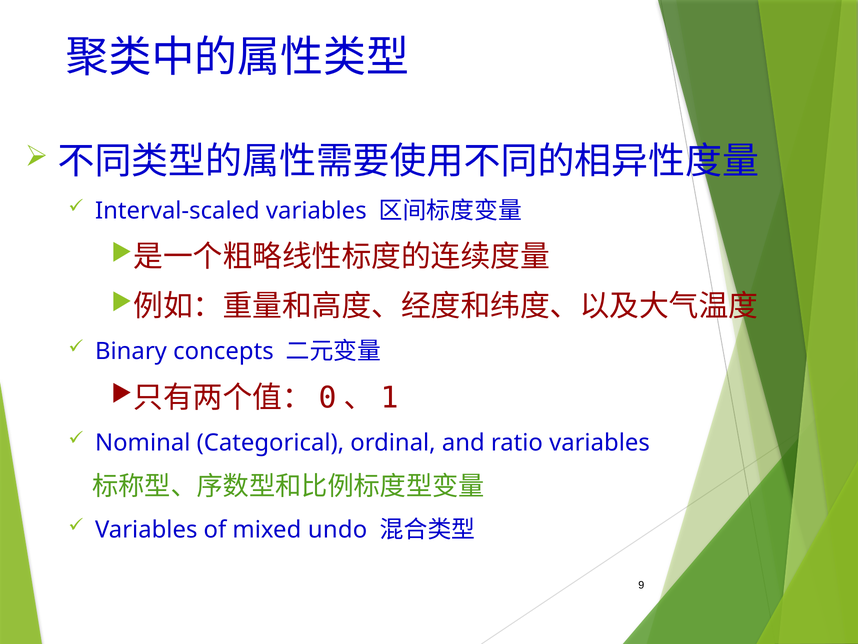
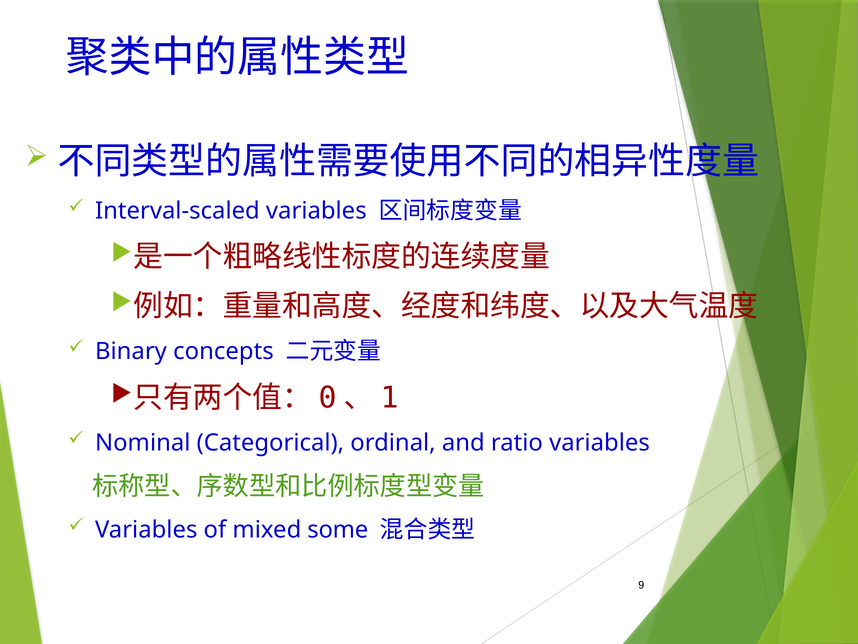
undo: undo -> some (338, 530)
